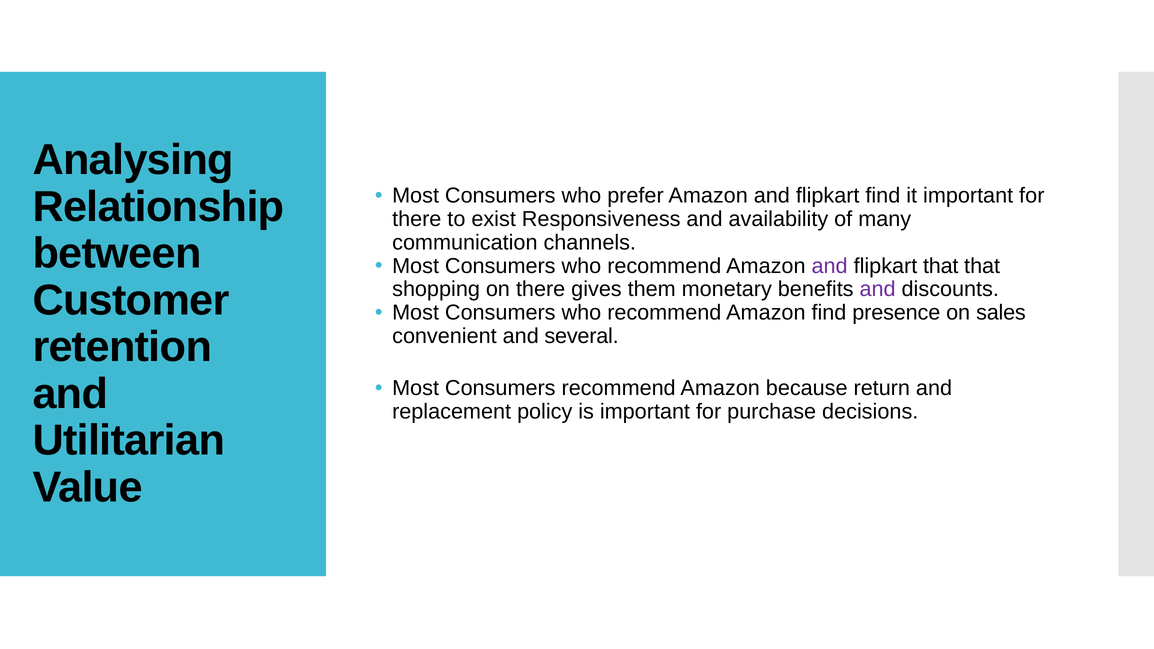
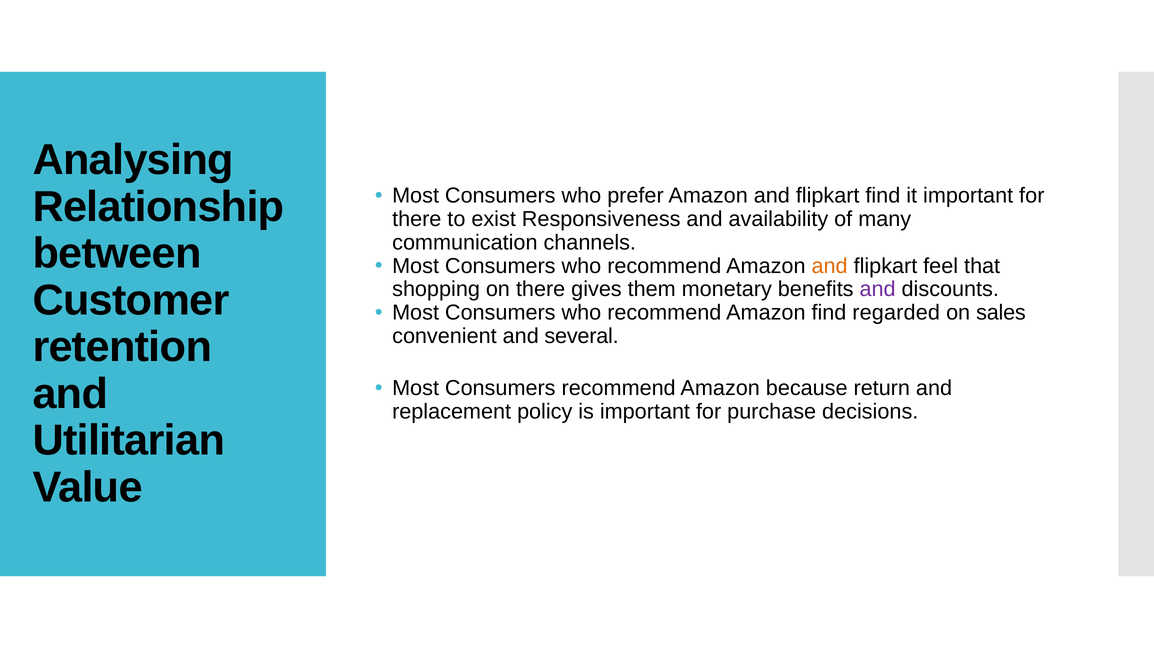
and colour: purple -> orange (830, 266)
flipkart that: that -> feel (941, 266)
presence: presence -> regarded (896, 313)
